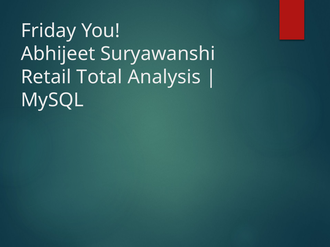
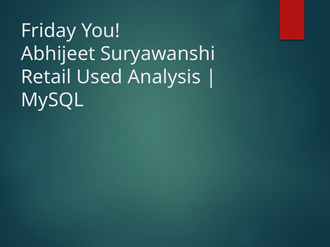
Total: Total -> Used (99, 77)
